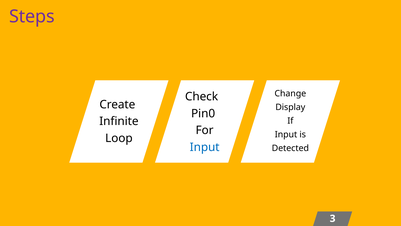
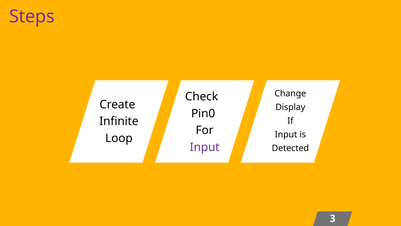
Input colour: blue -> purple (205, 147)
